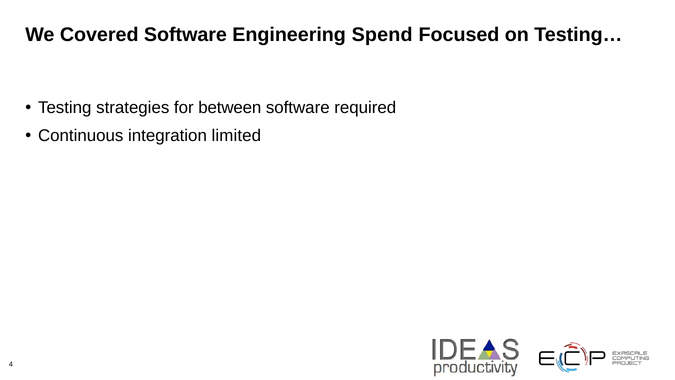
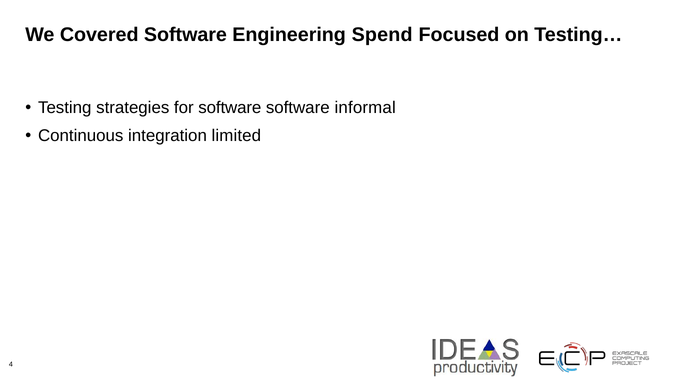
for between: between -> software (230, 108)
required: required -> informal (365, 108)
